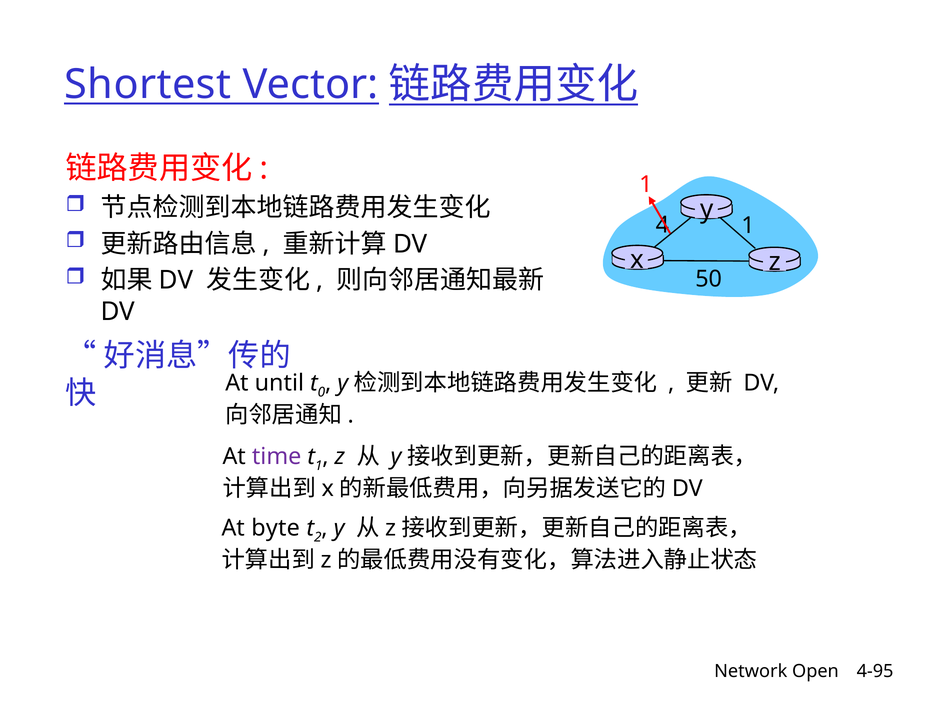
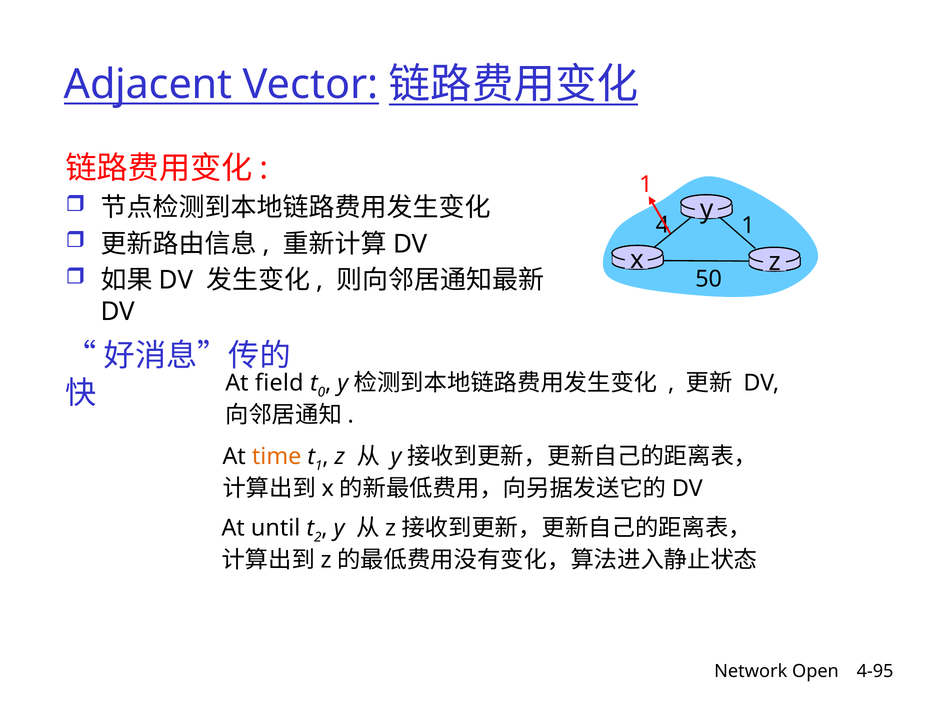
Shortest: Shortest -> Adjacent (148, 85)
until: until -> field (279, 383)
time colour: purple -> orange (277, 456)
byte: byte -> until (276, 528)
